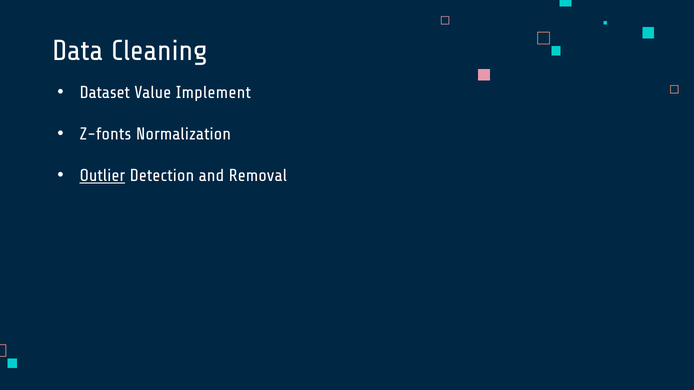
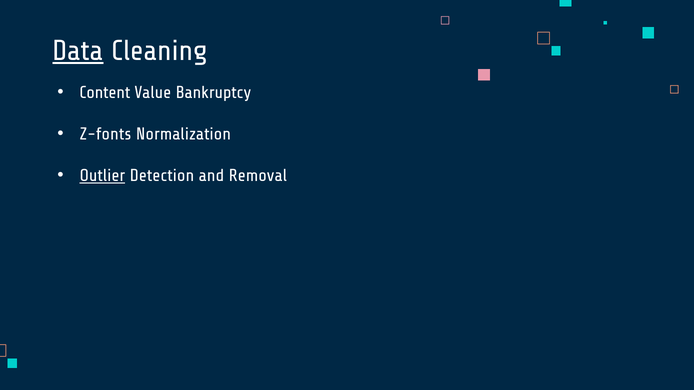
Data underline: none -> present (78, 51)
Dataset: Dataset -> Content (105, 92)
Implement: Implement -> Bankruptcy (214, 92)
